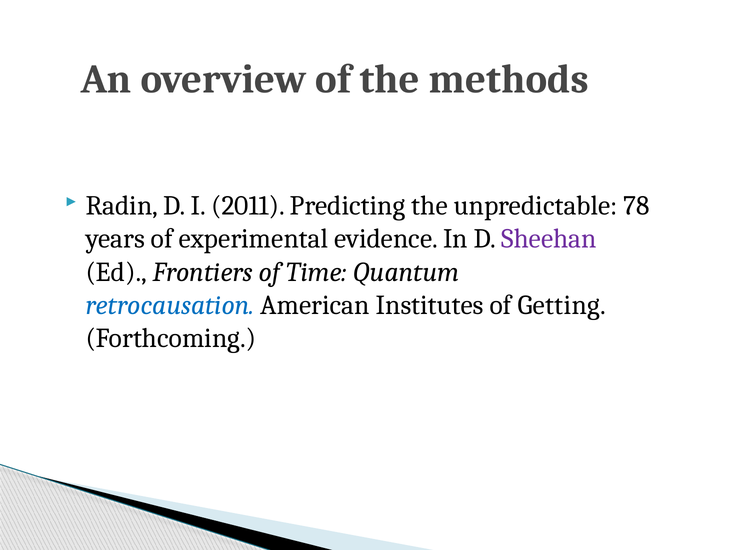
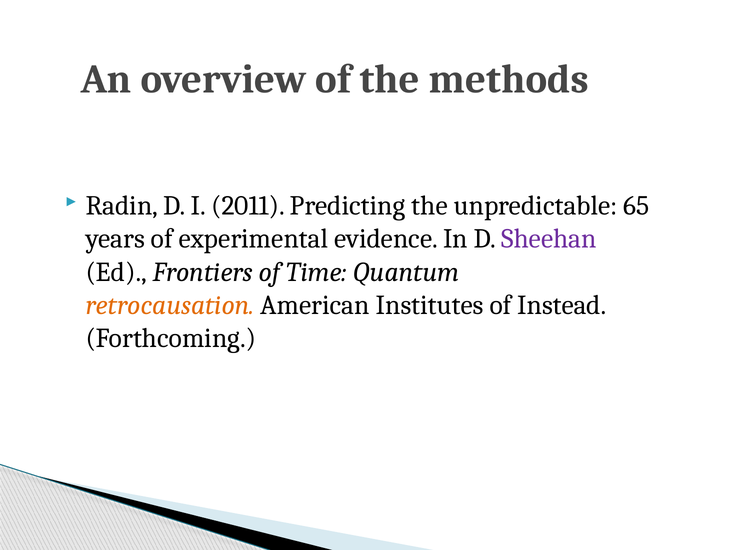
78: 78 -> 65 (636, 206)
retrocausation colour: blue -> orange (170, 305)
Getting: Getting -> Instead (562, 305)
